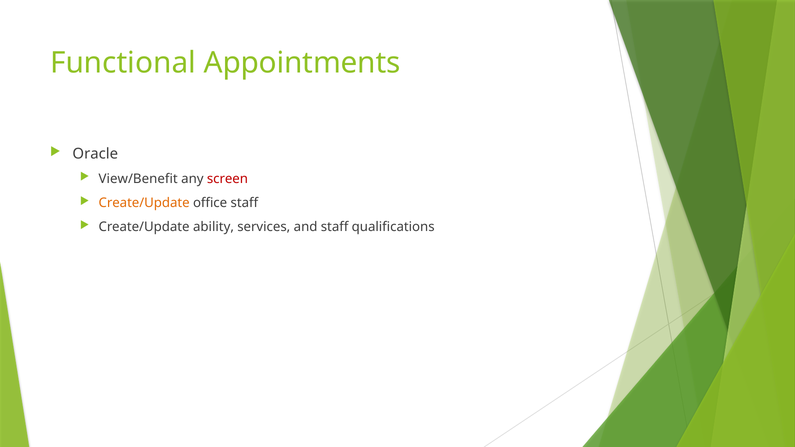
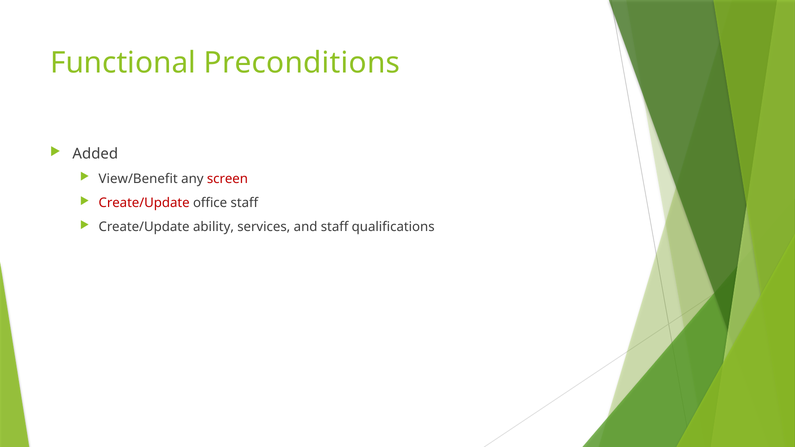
Appointments: Appointments -> Preconditions (302, 63)
Oracle: Oracle -> Added (95, 154)
Create/Update colour: orange -> red (144, 203)
